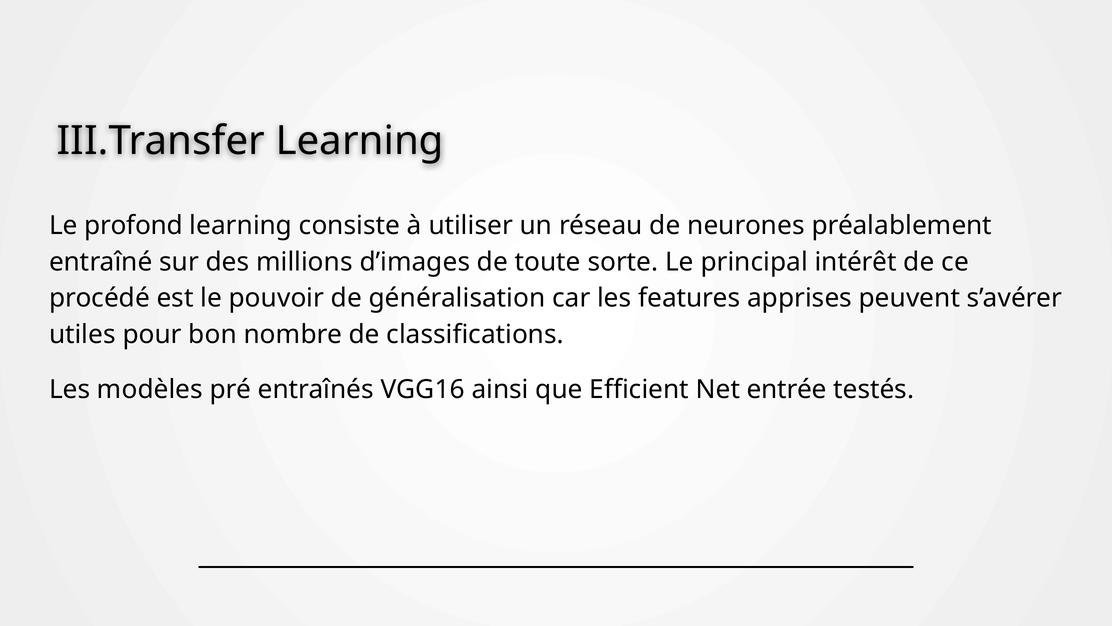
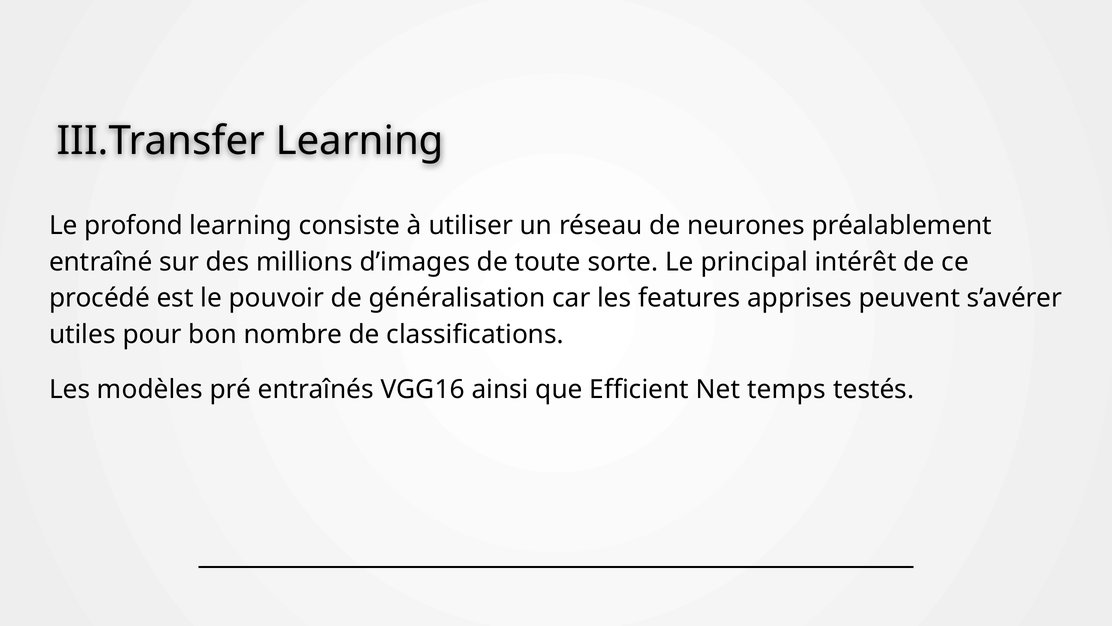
entrée: entrée -> temps (786, 389)
